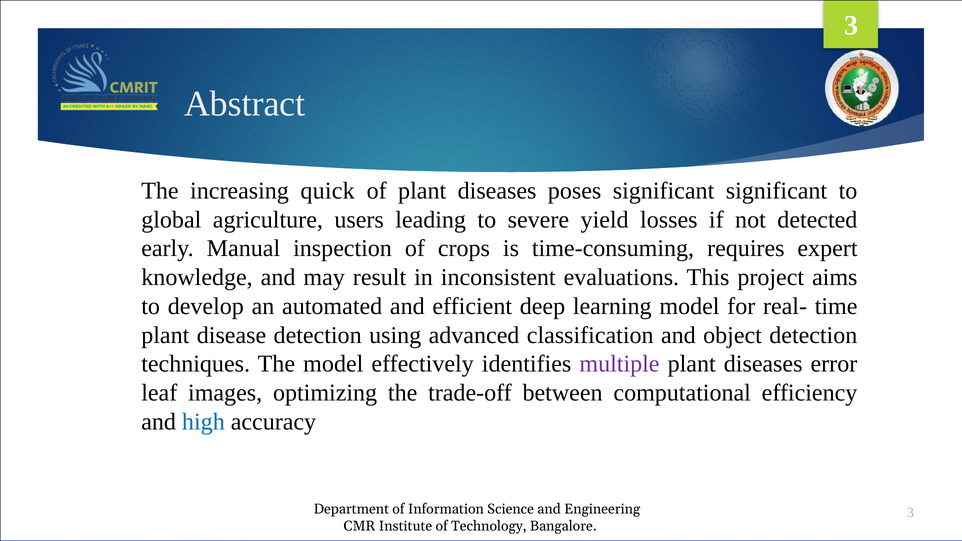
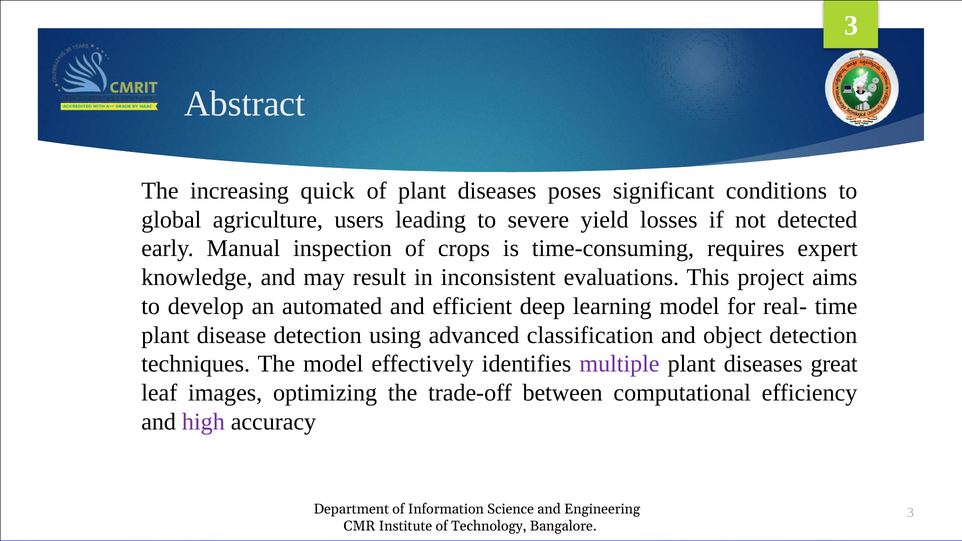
significant significant: significant -> conditions (776, 191)
error: error -> great (834, 364)
high colour: blue -> purple (203, 422)
